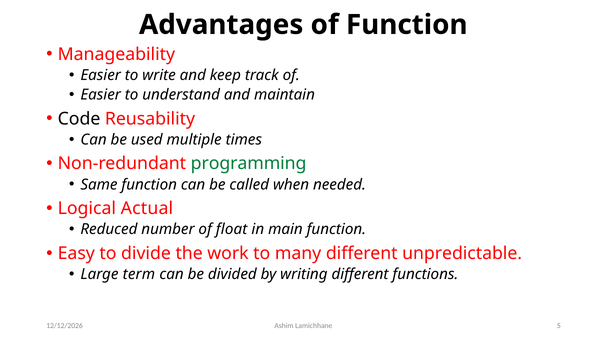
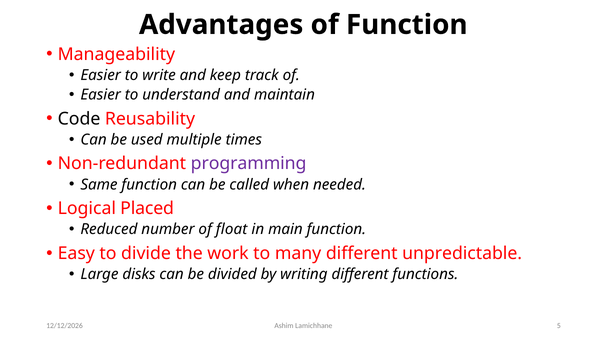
programming colour: green -> purple (249, 164)
Actual: Actual -> Placed (147, 209)
term: term -> disks (139, 275)
